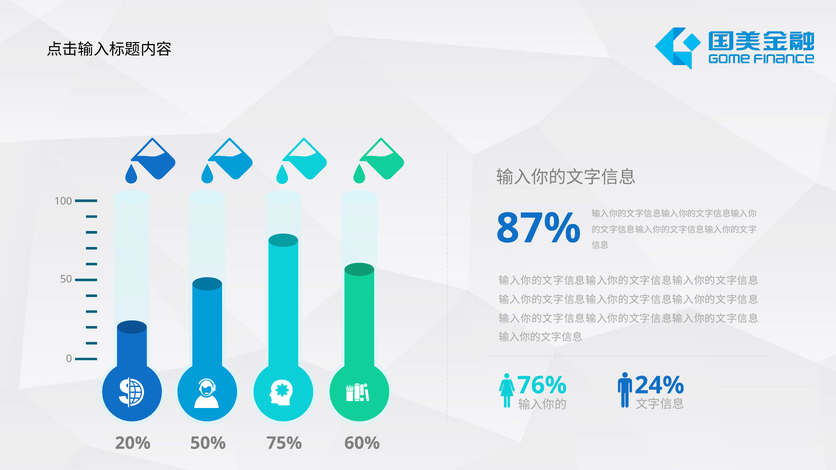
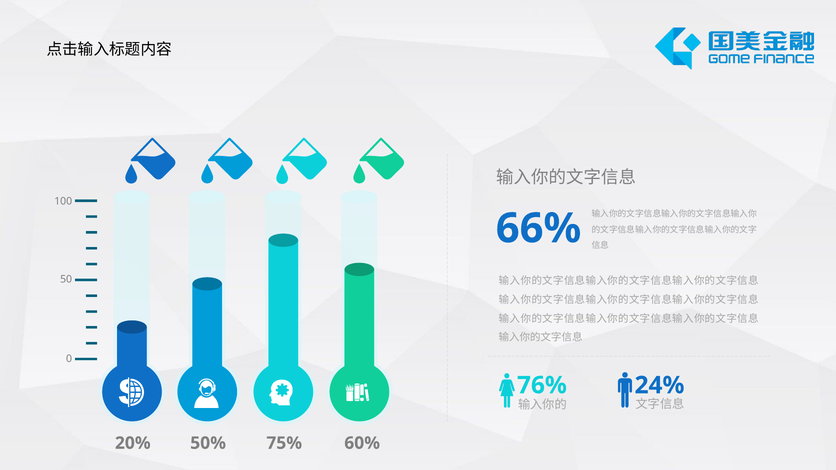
87%: 87% -> 66% (538, 229)
